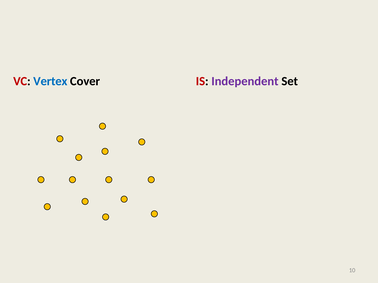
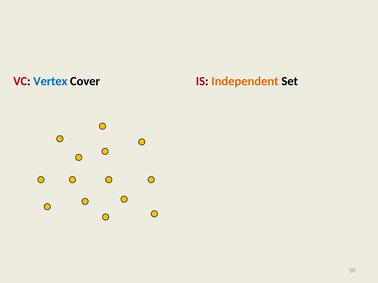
Independent colour: purple -> orange (245, 81)
